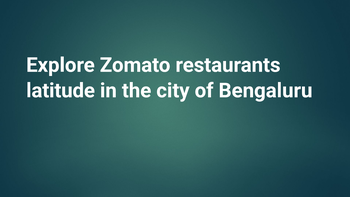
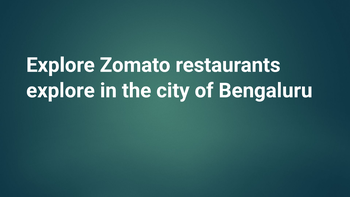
latitude: latitude -> explore (60, 91)
